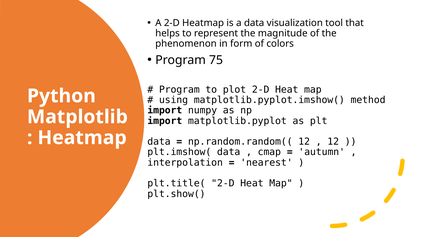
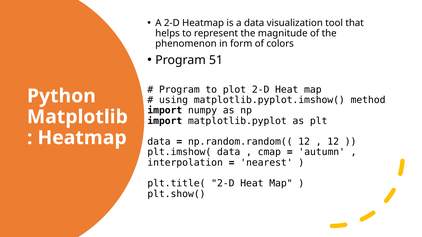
75: 75 -> 51 (216, 60)
